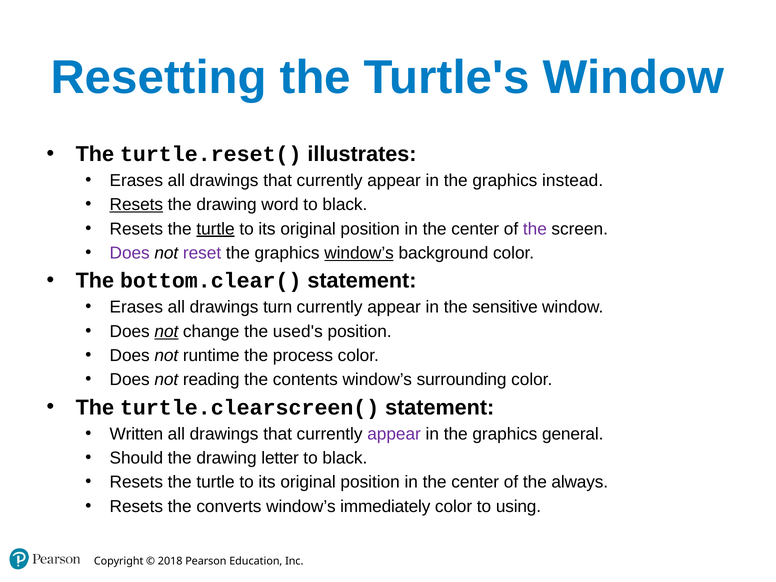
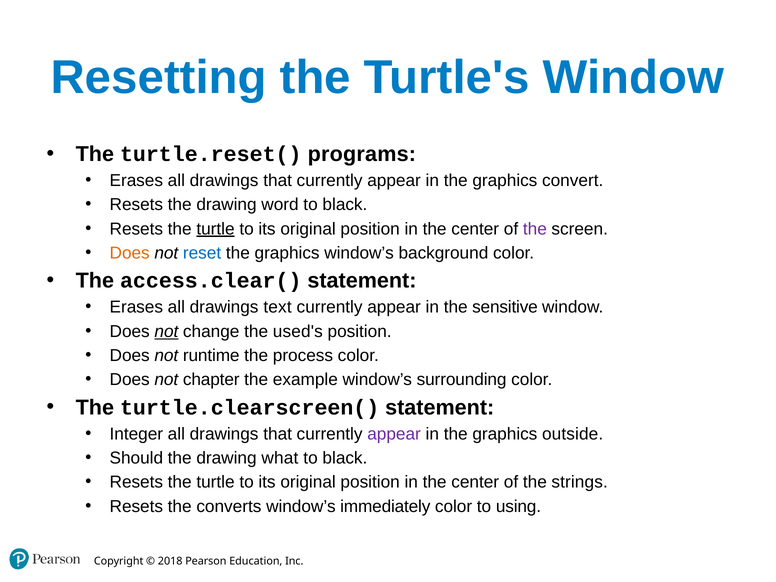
illustrates: illustrates -> programs (362, 154)
instead: instead -> convert (573, 181)
Resets underline: present -> none (136, 205)
Does colour: purple -> orange (130, 253)
reset colour: purple -> blue (202, 253)
window’s underline: present -> none (359, 253)
bottom.clear(: bottom.clear( -> access.clear( (211, 281)
turn: turn -> text (278, 307)
reading: reading -> chapter (211, 380)
contents: contents -> example (305, 380)
Written: Written -> Integer (136, 434)
general: general -> outside (573, 434)
letter: letter -> what (280, 458)
always: always -> strings (580, 482)
